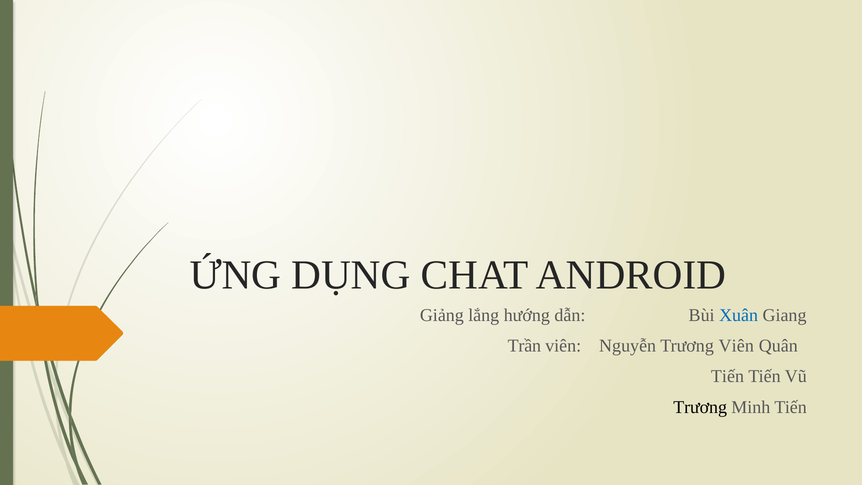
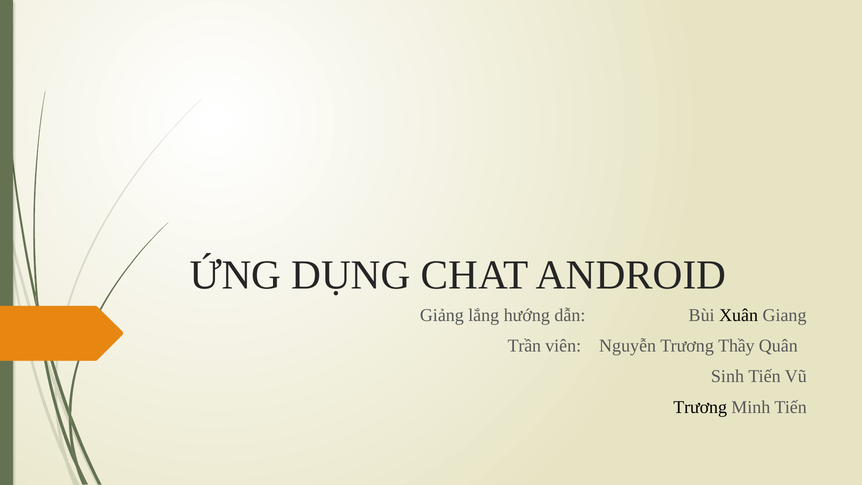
Xuân colour: blue -> black (739, 315)
Trương Viên: Viên -> Thầy (736, 346)
Tiến: Tiến -> Sinh (727, 376)
